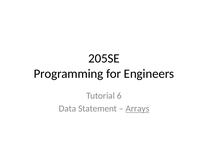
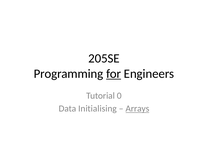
for underline: none -> present (114, 74)
6: 6 -> 0 (119, 96)
Statement: Statement -> Initialising (98, 109)
